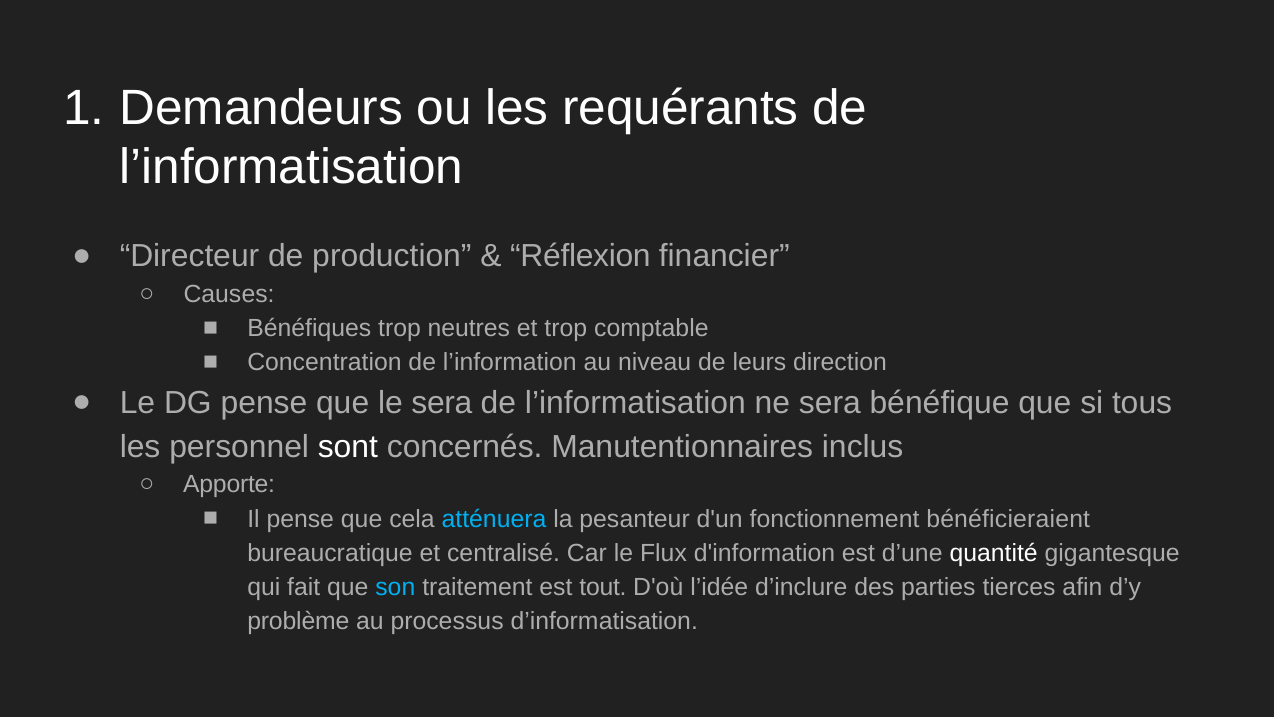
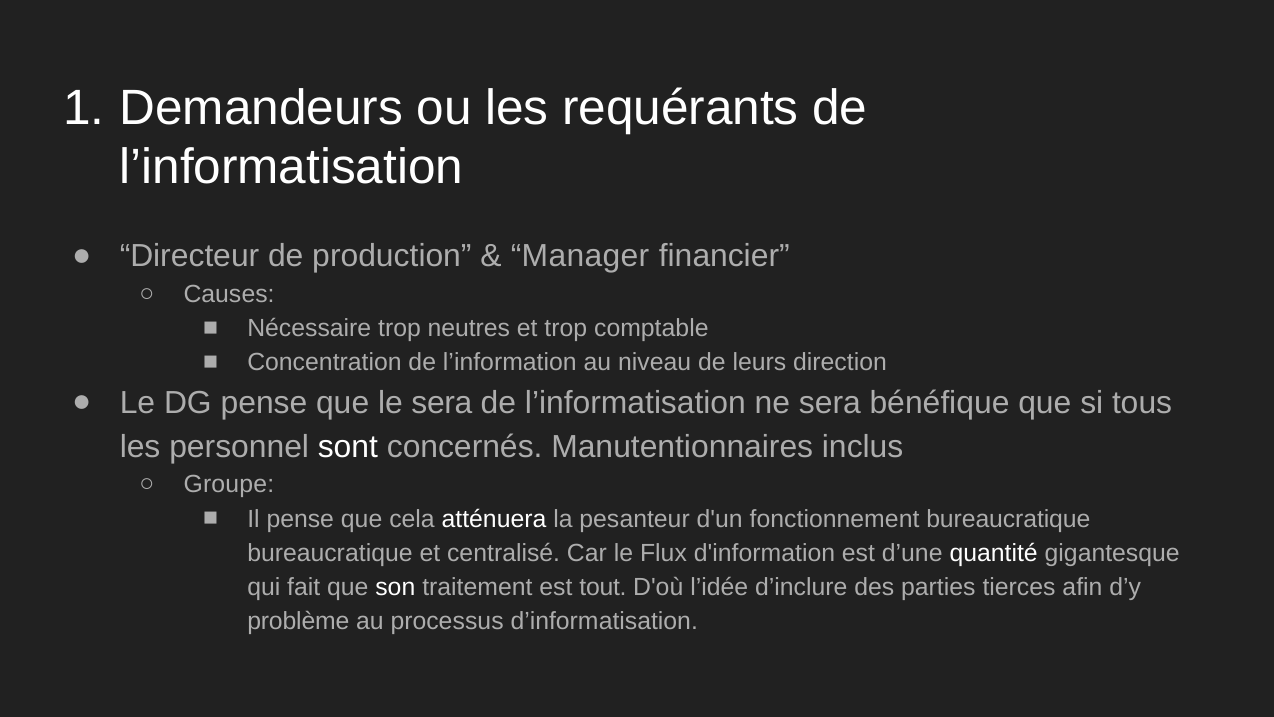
Réflexion: Réflexion -> Manager (580, 256)
Bénéfiques: Bénéfiques -> Nécessaire (309, 328)
Apporte: Apporte -> Groupe (229, 485)
atténuera colour: light blue -> white (494, 519)
fonctionnement bénéficieraient: bénéficieraient -> bureaucratique (1008, 519)
son colour: light blue -> white (395, 587)
